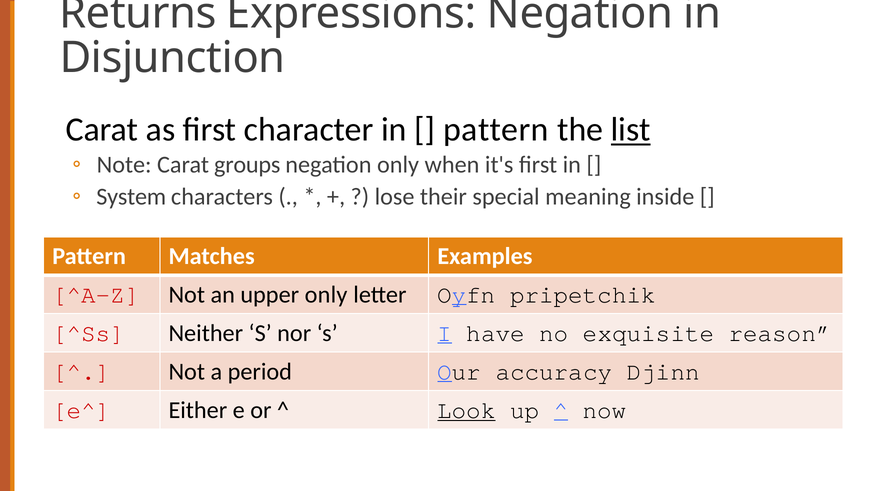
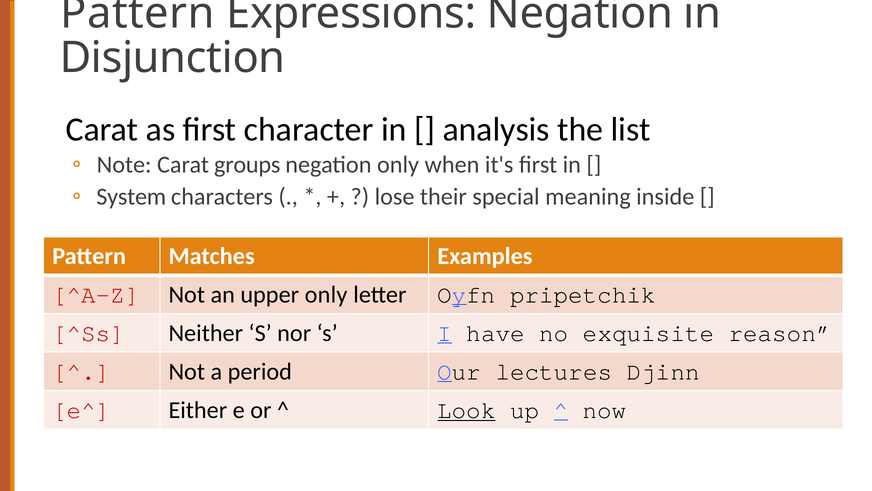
Returns: Returns -> Pattern (138, 13)
pattern: pattern -> analysis (496, 130)
list underline: present -> none (631, 130)
accuracy: accuracy -> lectures (554, 371)
